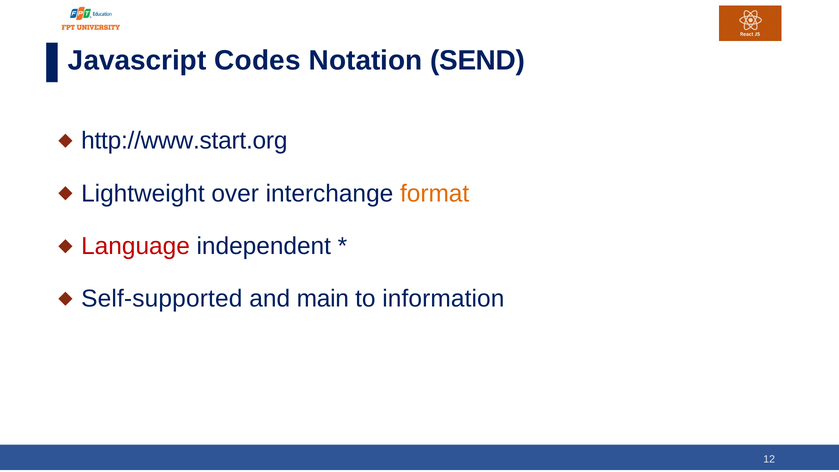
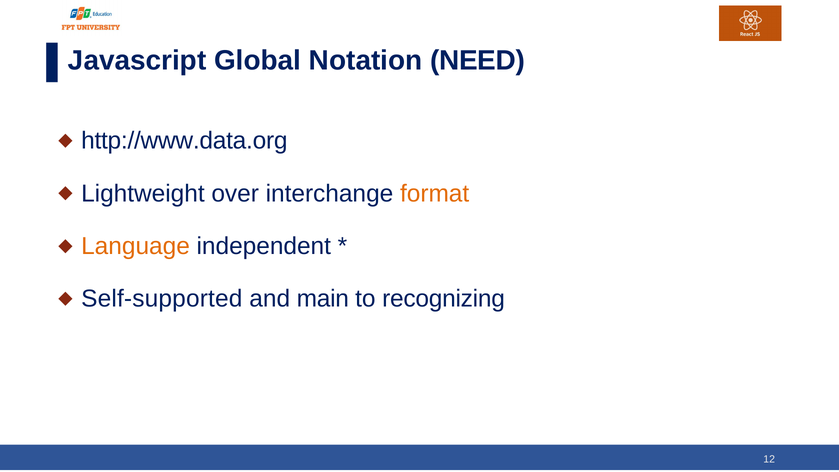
Codes: Codes -> Global (258, 61)
SEND: SEND -> NEED (478, 61)
http://www.start.org: http://www.start.org -> http://www.data.org (184, 141)
Language colour: red -> orange (136, 246)
information: information -> recognizing (444, 299)
